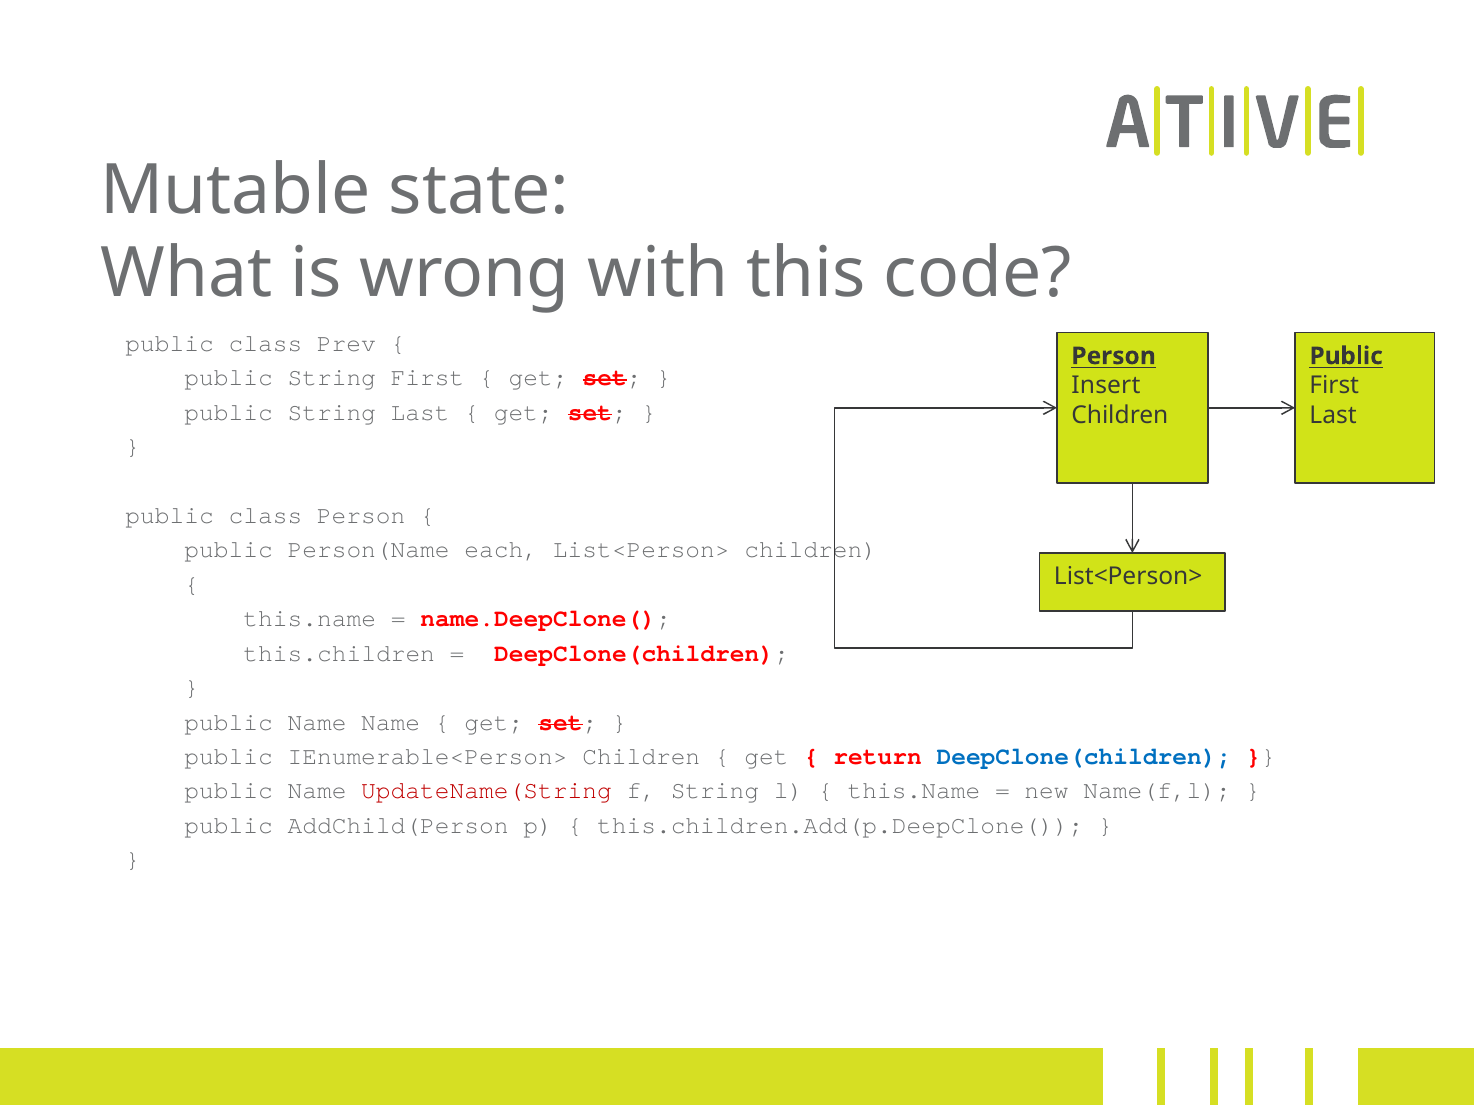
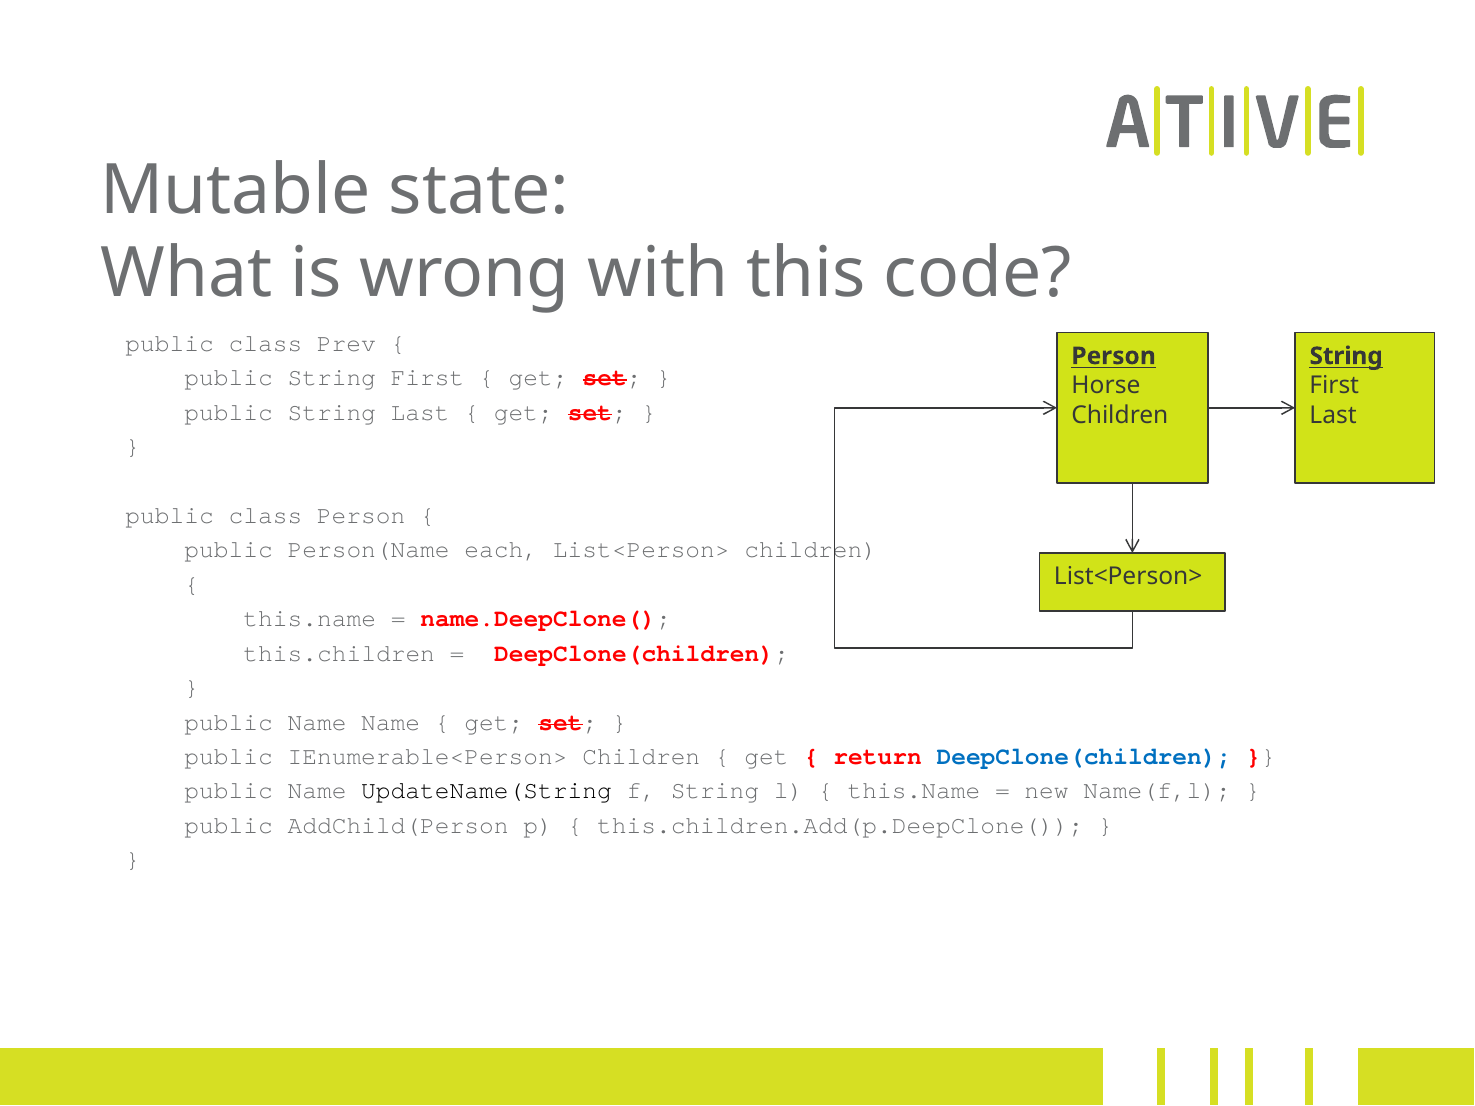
Public: Public -> String (1346, 356)
Insert: Insert -> Horse (1106, 386)
UpdateName(String colour: red -> black (487, 791)
